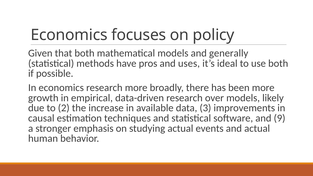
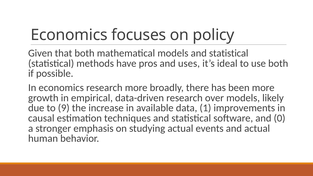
models and generally: generally -> statistical (229, 53)
2: 2 -> 9 (64, 108)
3: 3 -> 1 (205, 108)
9: 9 -> 0 (280, 118)
